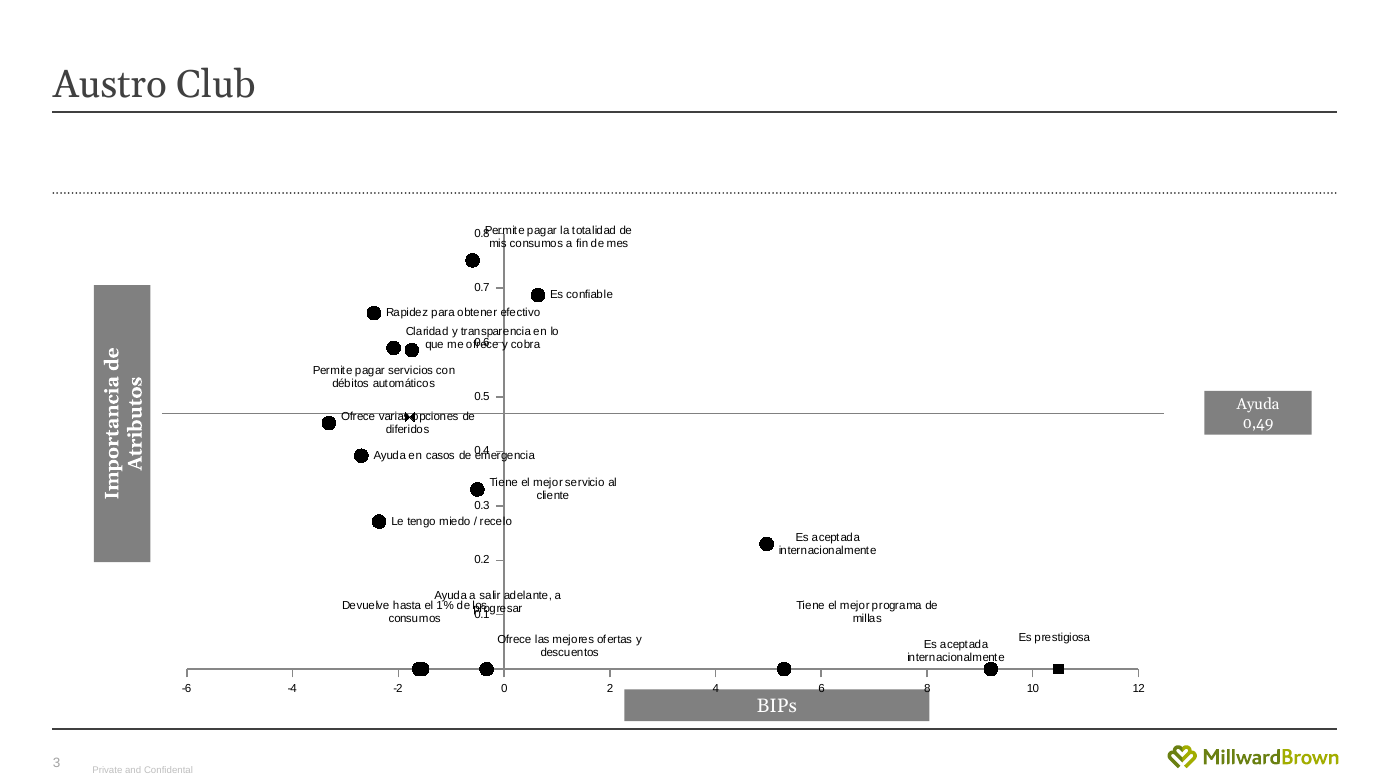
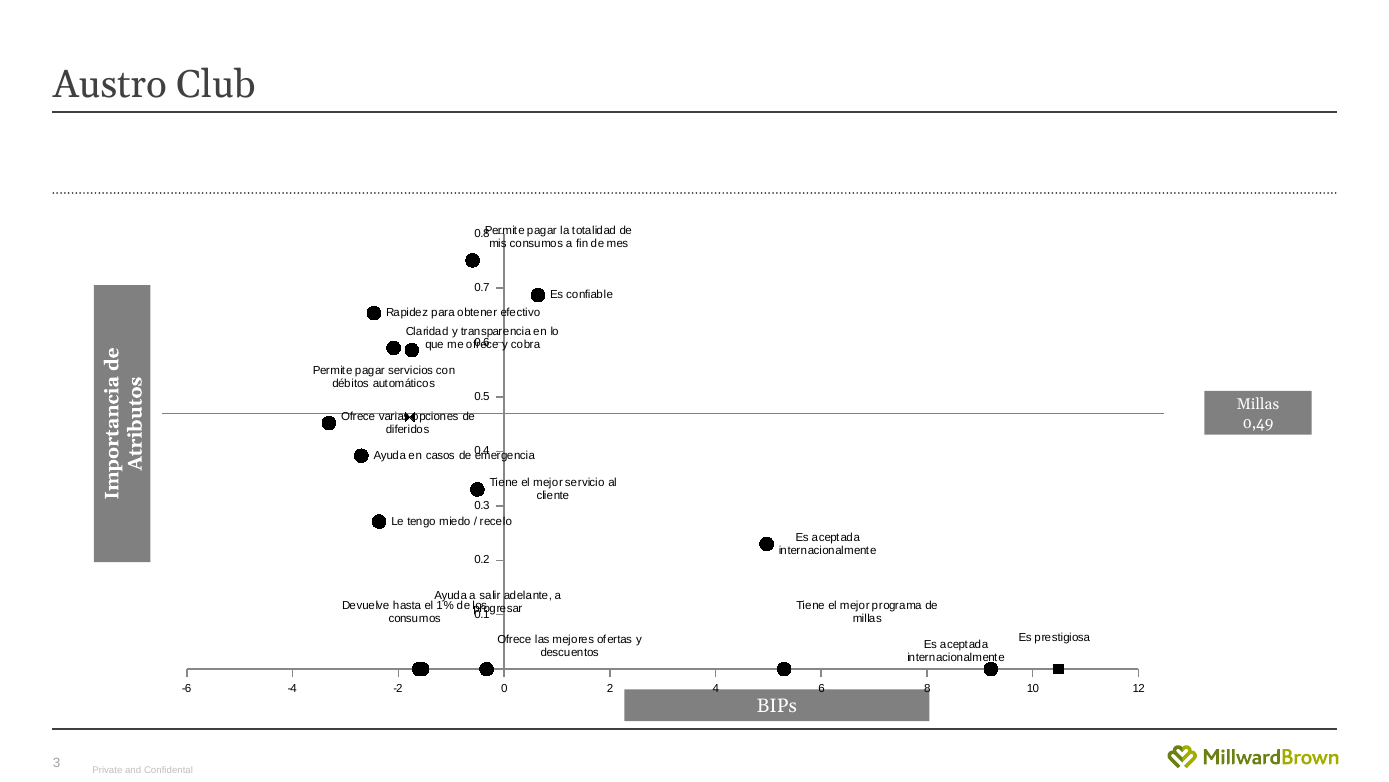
Ayuda: Ayuda -> Millas (1258, 405)
